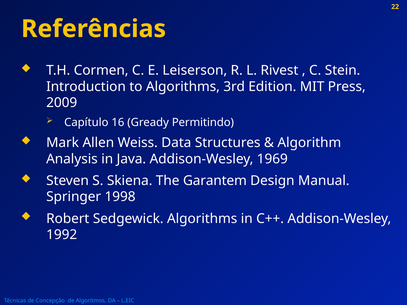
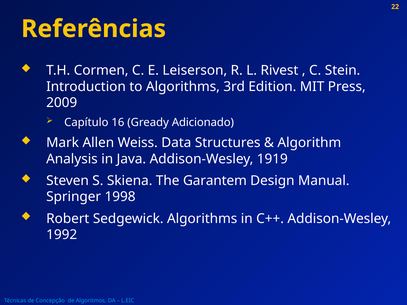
Permitindo: Permitindo -> Adicionado (203, 122)
1969: 1969 -> 1919 (272, 159)
